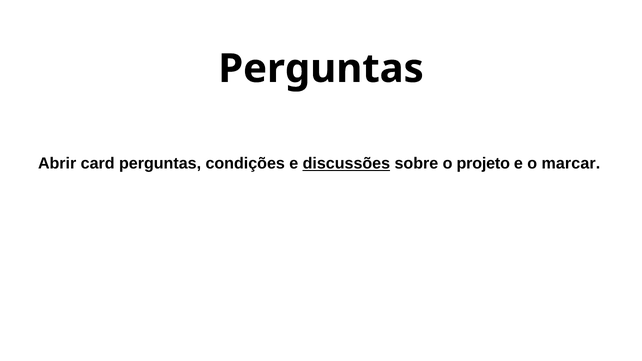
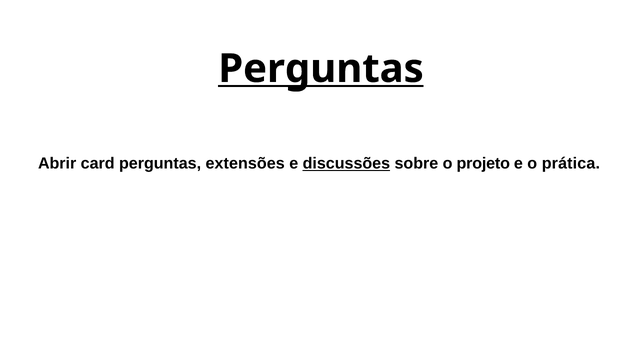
Perguntas underline: none -> present (321, 69)
condições: condições -> extensões (245, 164)
marcar: marcar -> prática (571, 164)
